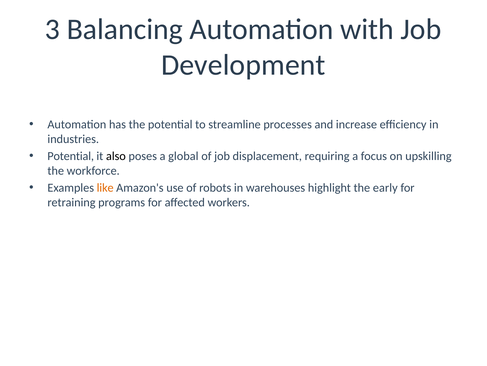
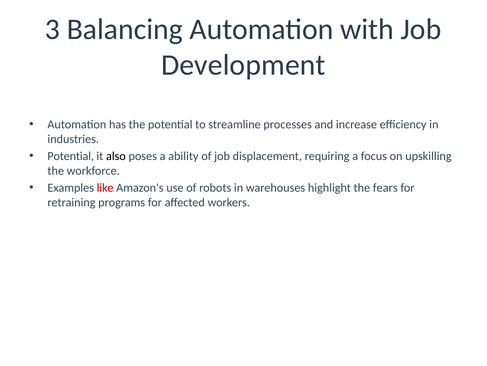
global: global -> ability (183, 156)
like colour: orange -> red (105, 188)
early: early -> fears (385, 188)
